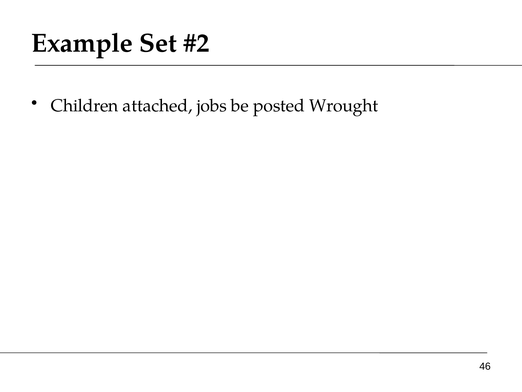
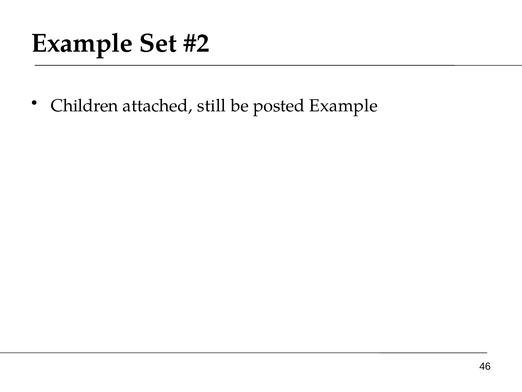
jobs: jobs -> still (212, 106)
posted Wrought: Wrought -> Example (344, 106)
